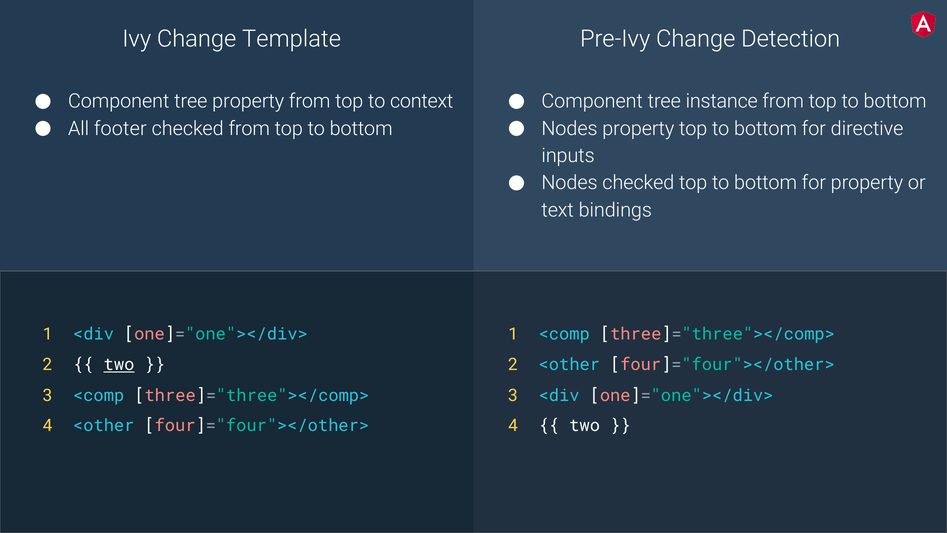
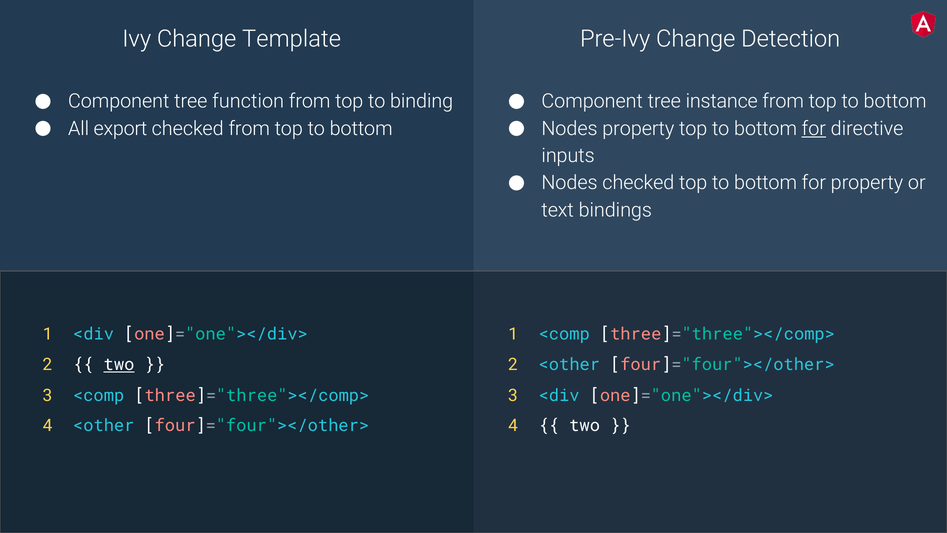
tree property: property -> function (248, 101)
context: context -> binding (422, 101)
for underline: none -> present (814, 128)
footer: footer -> export (120, 128)
